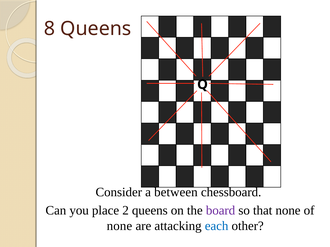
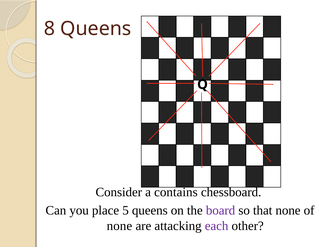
between: between -> contains (176, 193)
2: 2 -> 5 (126, 211)
each colour: blue -> purple (217, 226)
